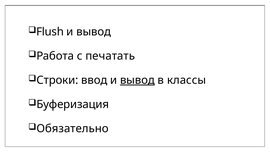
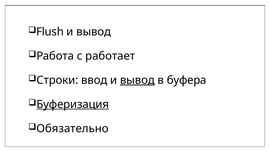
печатать: печатать -> работает (110, 56)
классы: классы -> буфера (187, 80)
Буферизация underline: none -> present (73, 104)
